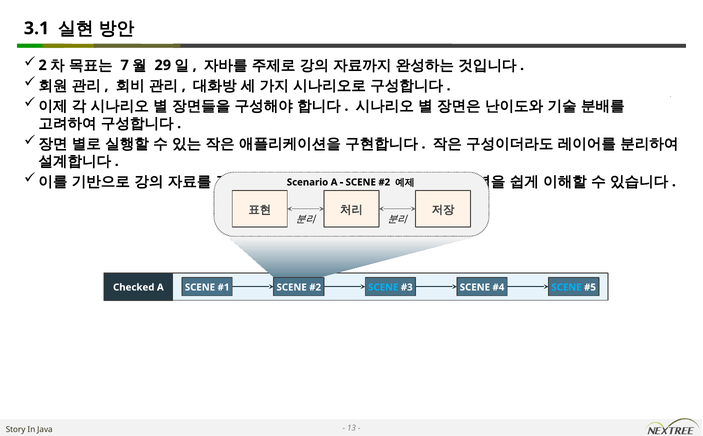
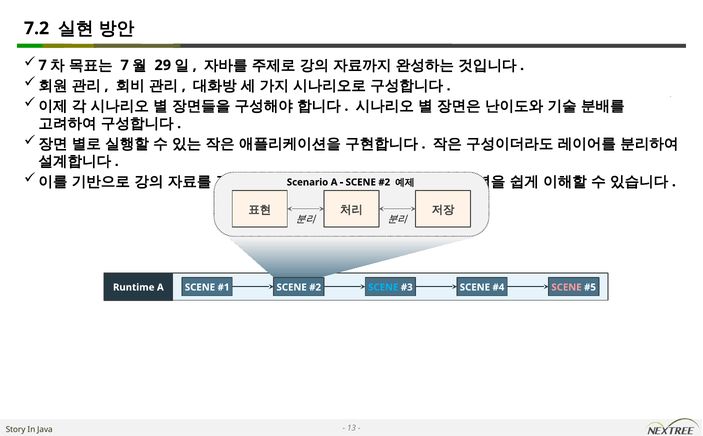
3.1: 3.1 -> 7.2 (37, 28)
2: 2 -> 7 (43, 65)
Checked: Checked -> Runtime (134, 288)
SCENE colour: light blue -> pink (566, 288)
